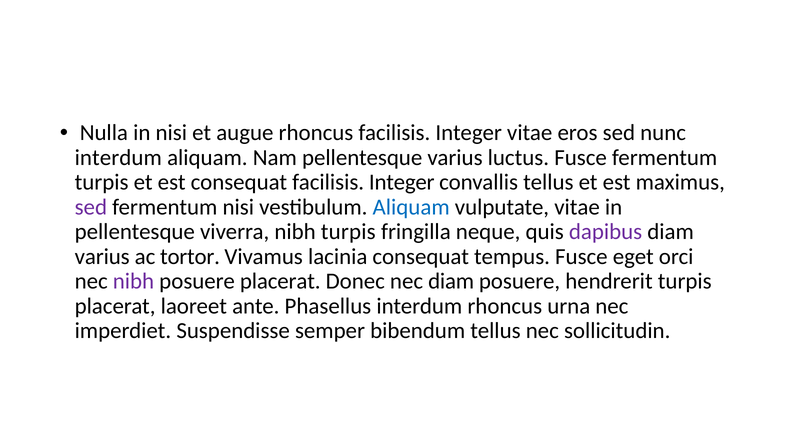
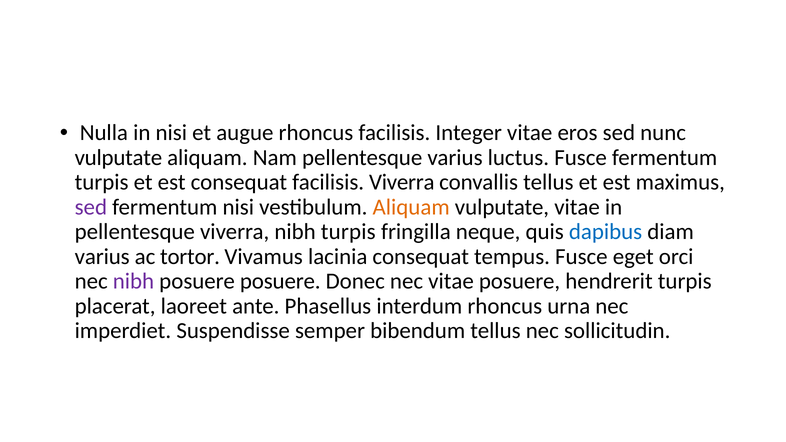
interdum: interdum -> vulputate (118, 158)
consequat facilisis Integer: Integer -> Viverra (402, 182)
Aliquam colour: blue -> orange (411, 207)
dapibus colour: purple -> blue (606, 232)
posuere placerat: placerat -> posuere (280, 281)
nec diam: diam -> vitae (451, 281)
